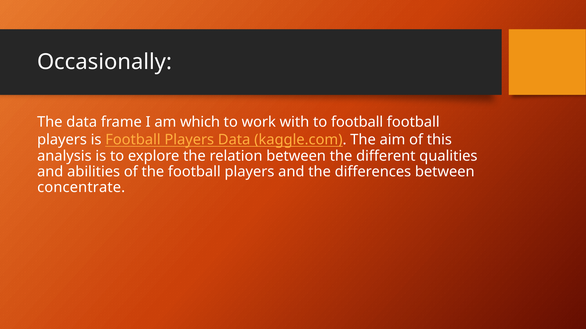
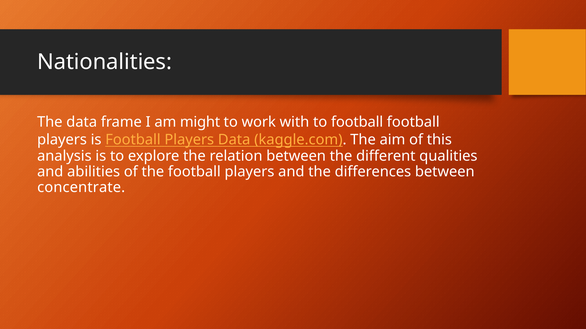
Occasionally: Occasionally -> Nationalities (105, 62)
which: which -> might (200, 122)
